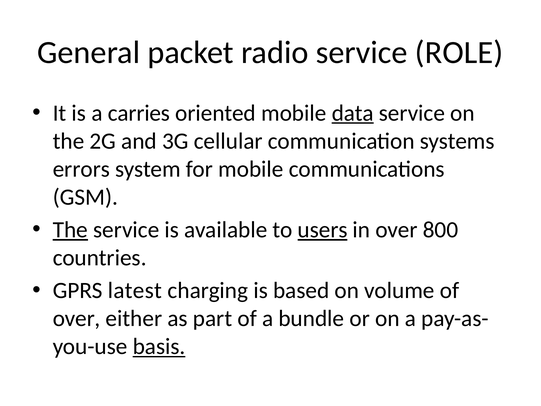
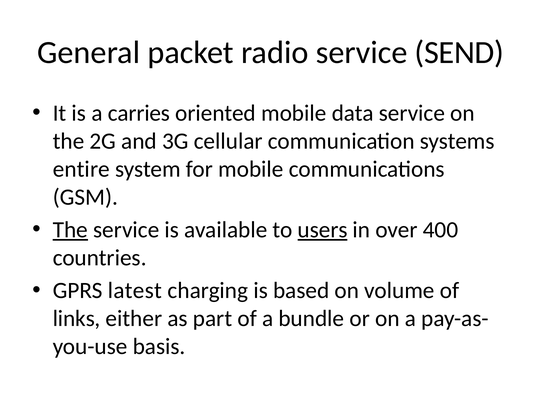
ROLE: ROLE -> SEND (459, 52)
data underline: present -> none (353, 113)
errors: errors -> entire (81, 169)
800: 800 -> 400 (441, 230)
over: over -> links (77, 318)
basis underline: present -> none (159, 346)
